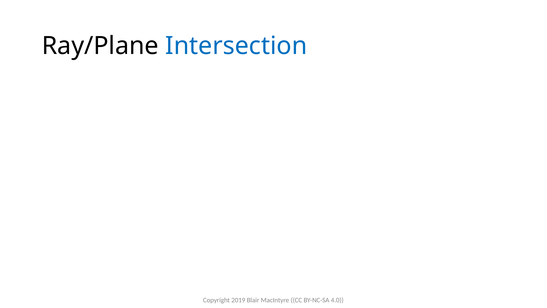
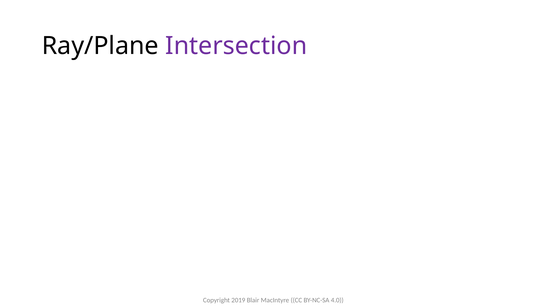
Intersection colour: blue -> purple (236, 46)
